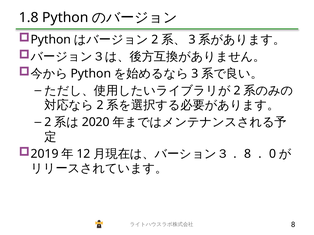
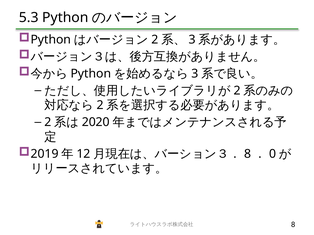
1.8: 1.8 -> 5.3 (29, 18)
